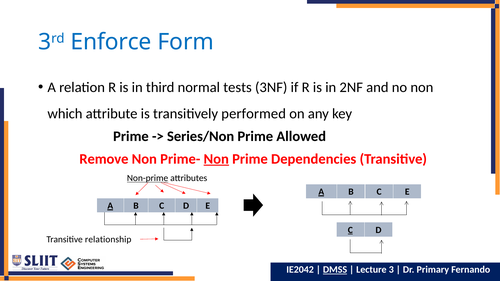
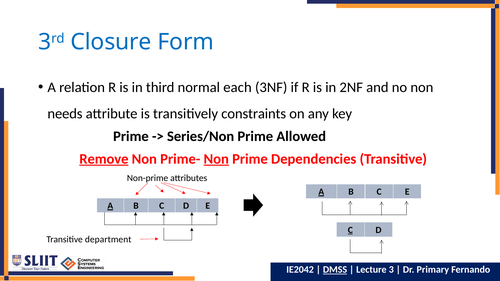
Enforce: Enforce -> Closure (111, 42)
tests: tests -> each (237, 88)
which: which -> needs (65, 114)
performed: performed -> constraints (254, 114)
Remove underline: none -> present (104, 159)
Non-prime underline: present -> none (148, 178)
relationship: relationship -> department (108, 240)
